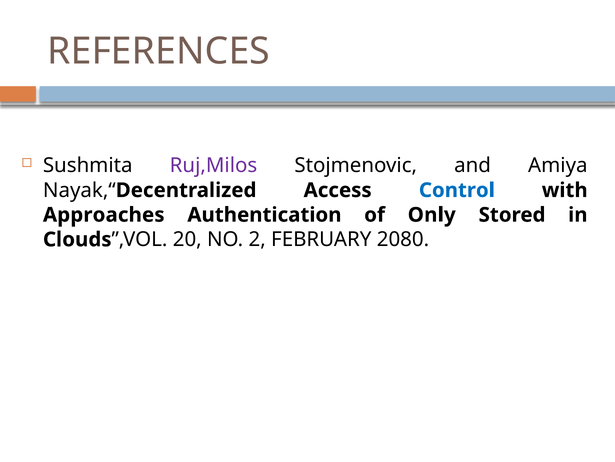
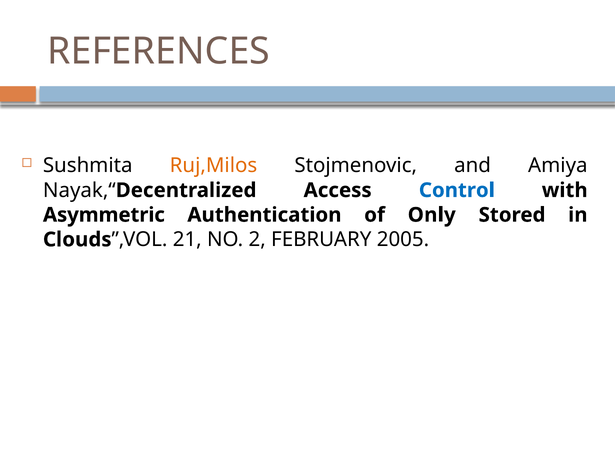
Ruj,Milos colour: purple -> orange (213, 165)
Approaches: Approaches -> Asymmetric (104, 215)
20: 20 -> 21 (187, 239)
2080: 2080 -> 2005 (403, 239)
